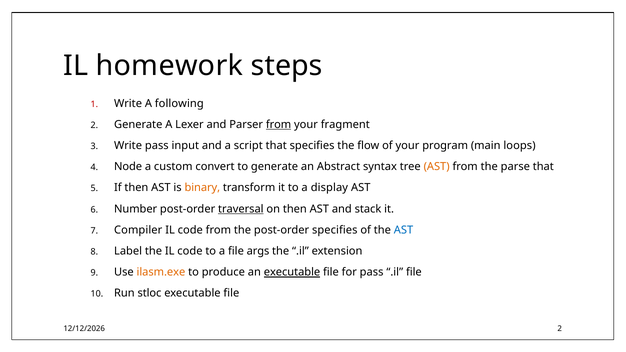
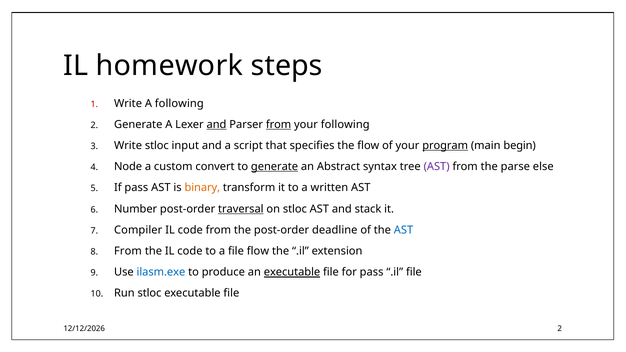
and underline: none -> present (216, 124)
your fragment: fragment -> following (345, 124)
Write pass: pass -> stloc (157, 146)
program underline: none -> present (445, 146)
loops: loops -> begin (520, 146)
generate underline: none -> present (275, 167)
AST colour: orange -> purple (437, 167)
parse that: that -> else (543, 167)
If then: then -> pass (136, 188)
display: display -> written (329, 188)
on then: then -> stloc (295, 209)
post-order specifies: specifies -> deadline (335, 230)
Label: Label -> From (128, 251)
file args: args -> flow (258, 251)
ilasm.exe colour: orange -> blue (161, 272)
